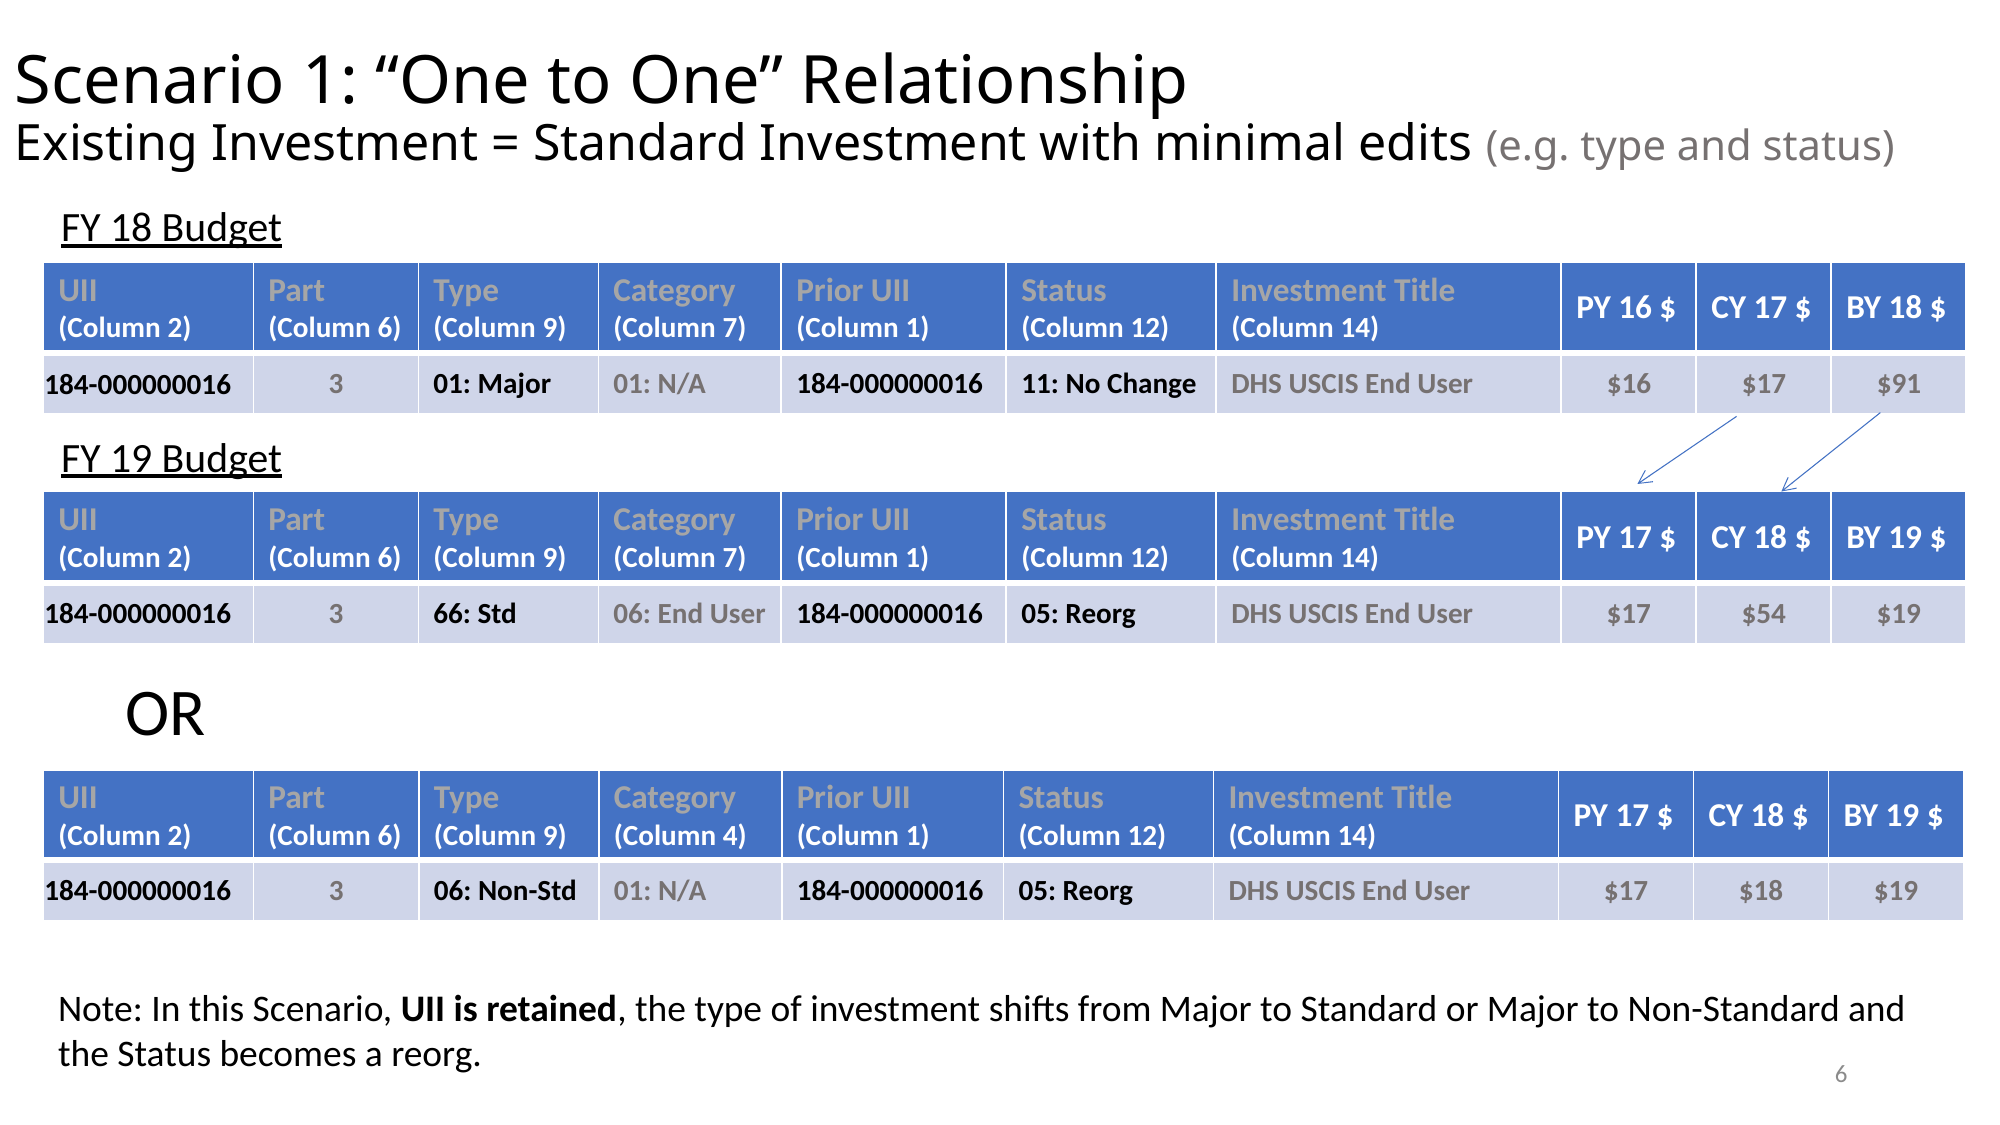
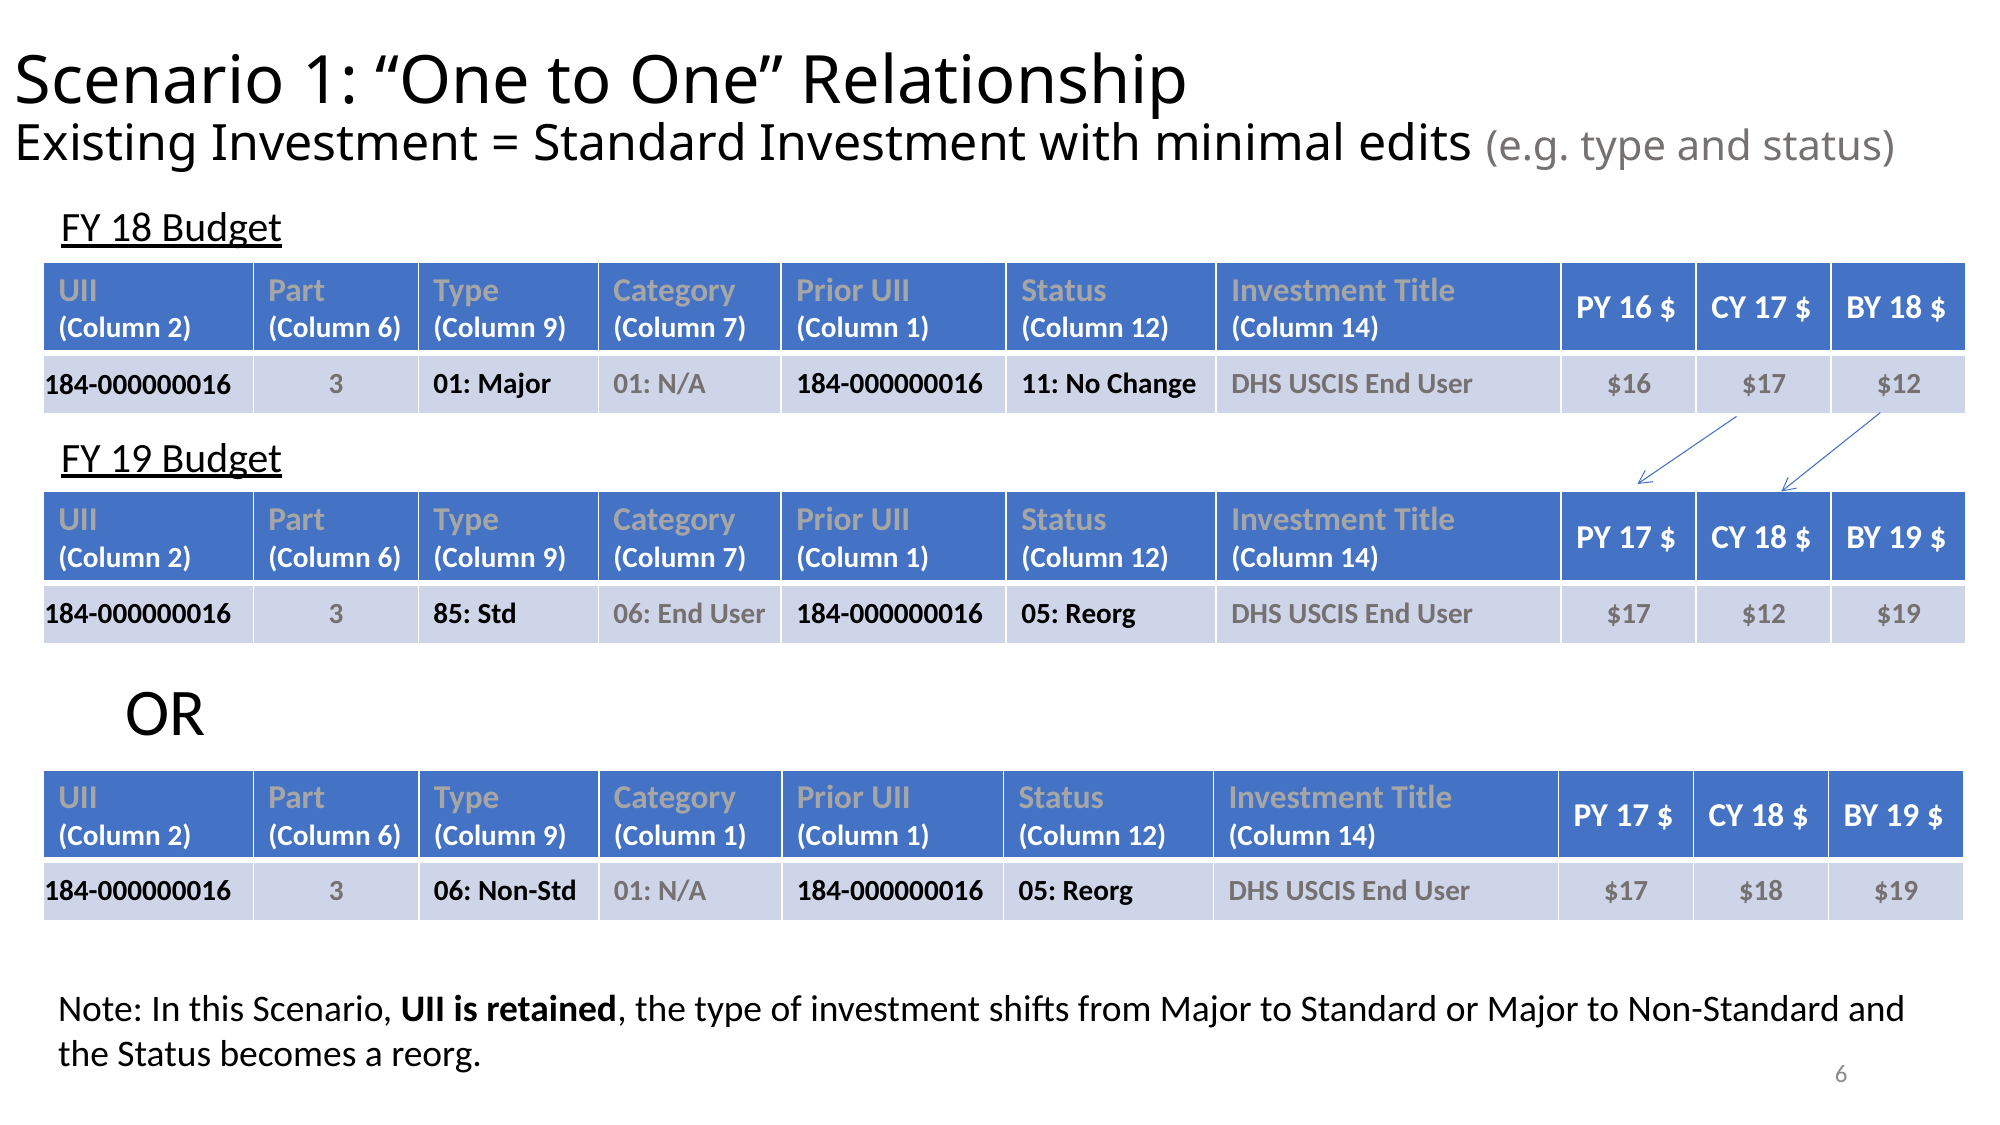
$16 $17 $91: $91 -> $12 (1899, 384)
66: 66 -> 85 (452, 614)
User $17 $54: $54 -> $12 (1764, 614)
4: 4 -> 1 (735, 836)
